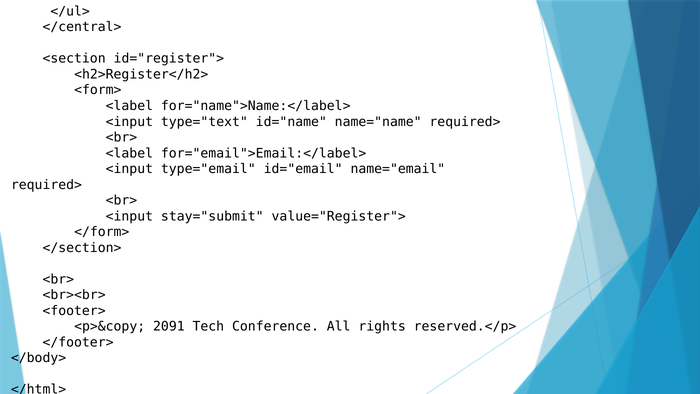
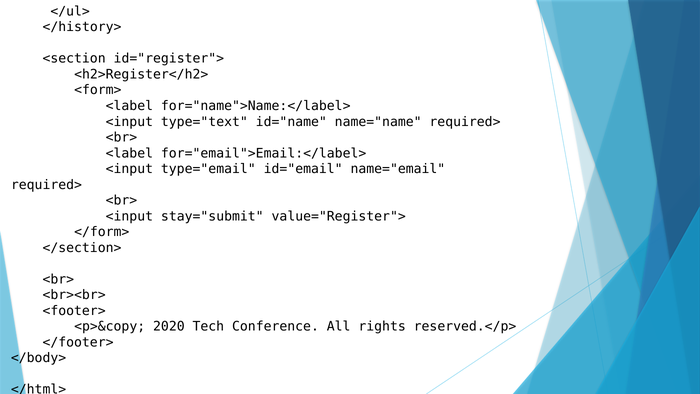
</central>: </central> -> </history> (82, 27)
2091: 2091 -> 2020 (169, 326)
